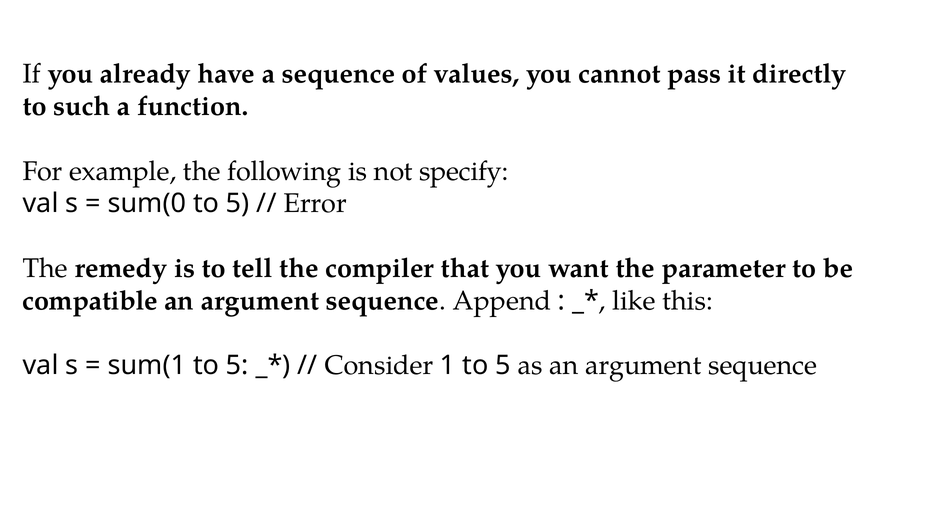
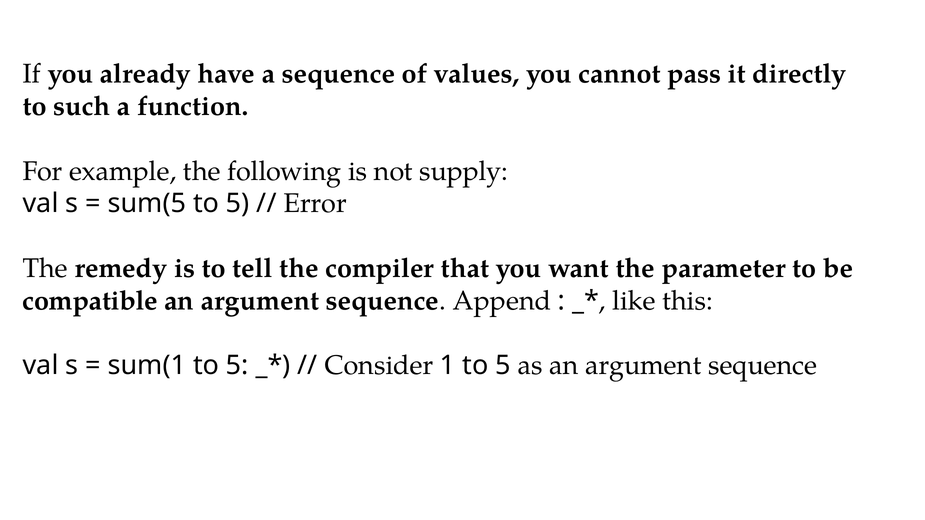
specify: specify -> supply (464, 171)
sum(0: sum(0 -> sum(5 (147, 204)
